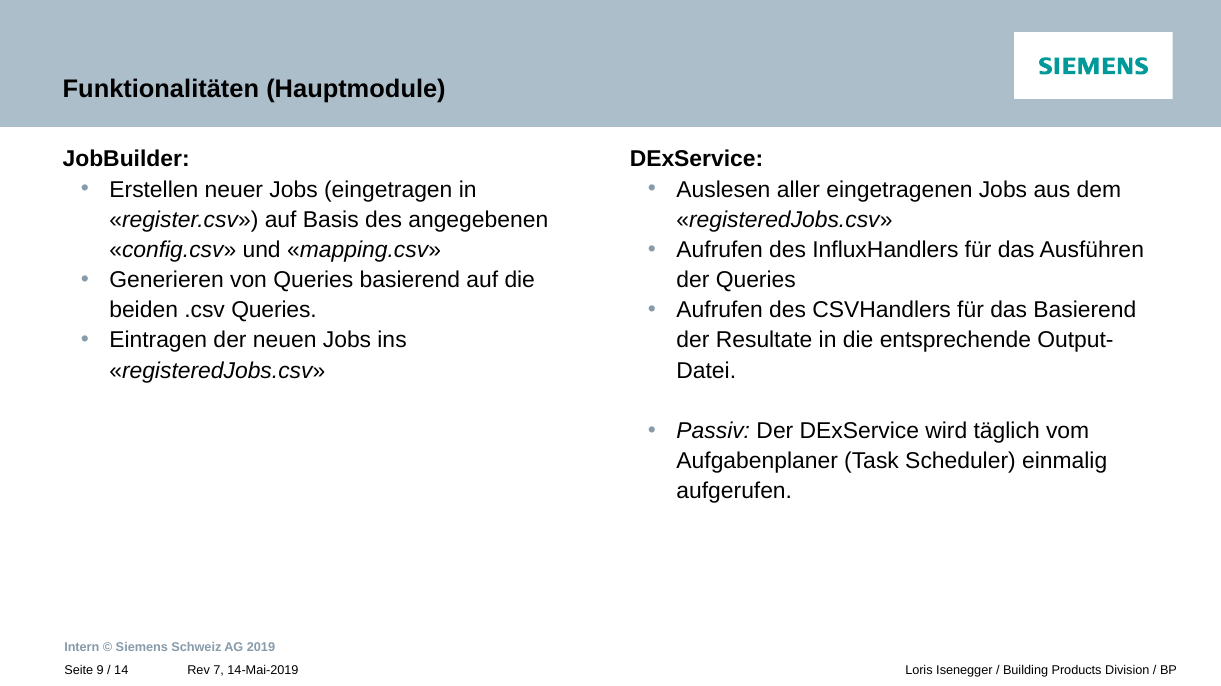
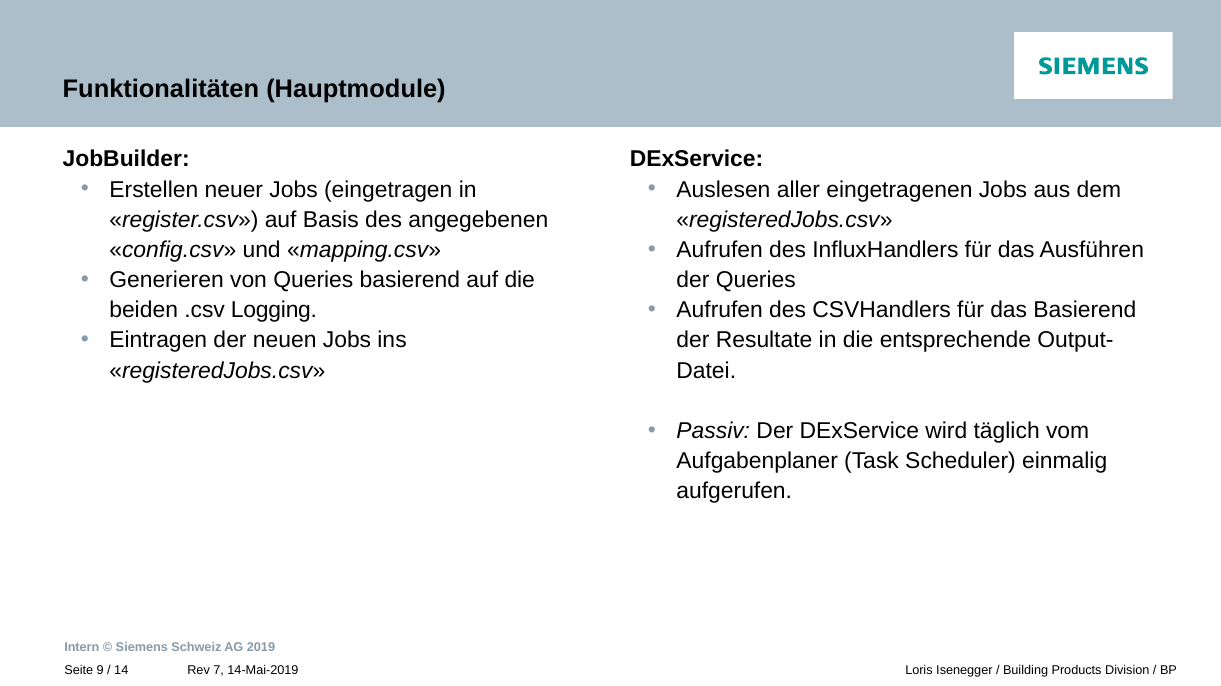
.csv Queries: Queries -> Logging (274, 311)
